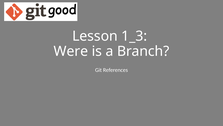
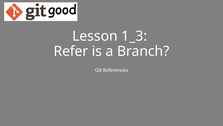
Were: Were -> Refer (71, 51)
